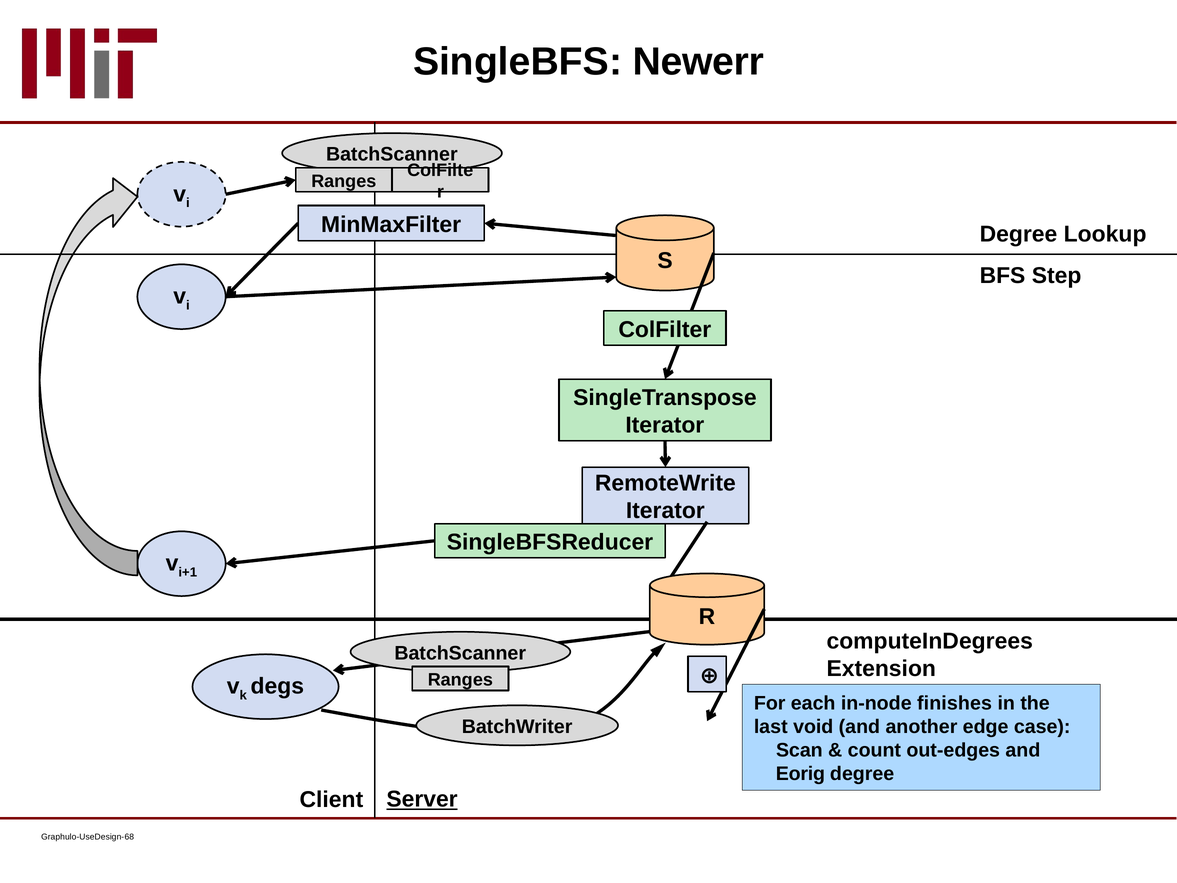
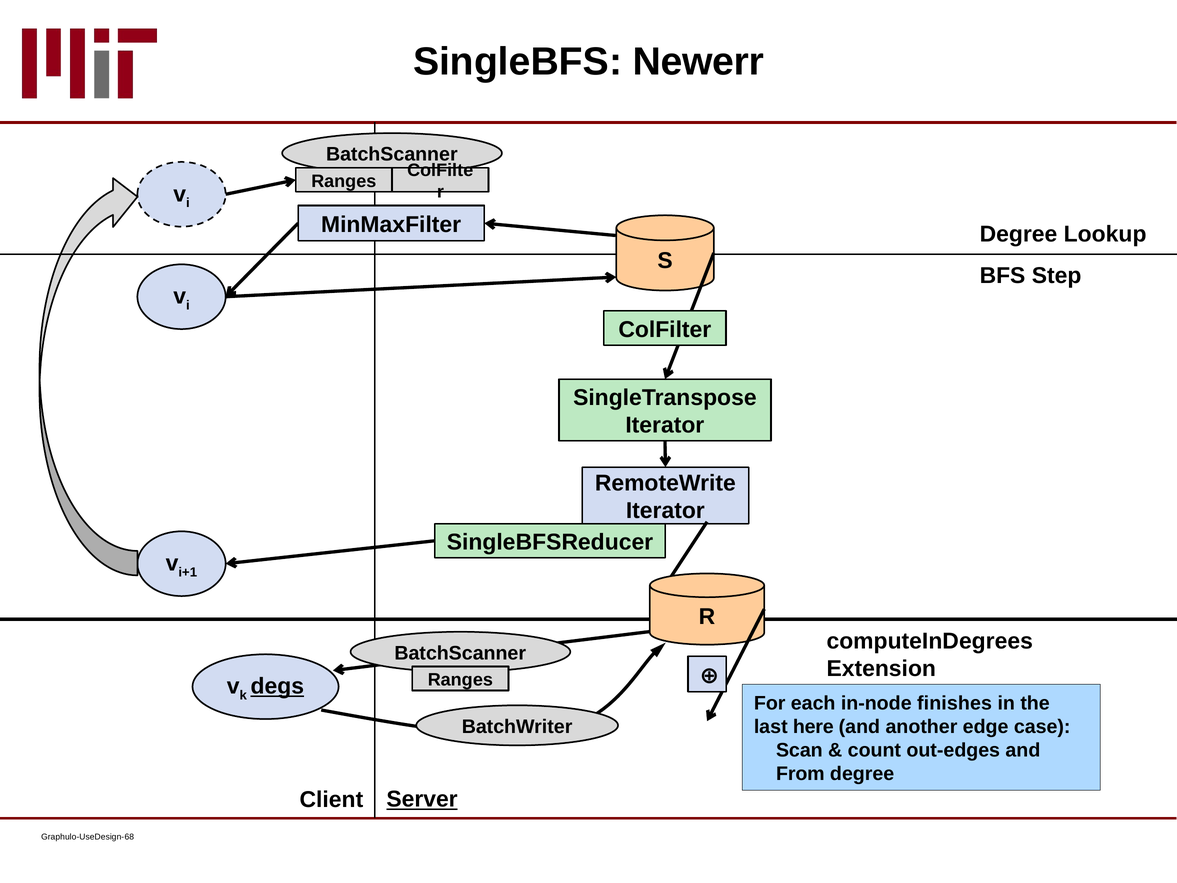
degs underline: none -> present (277, 686)
void: void -> here (813, 727)
Eorig: Eorig -> From (800, 774)
